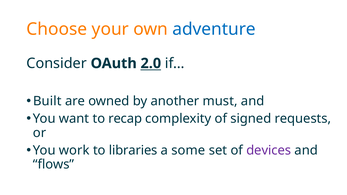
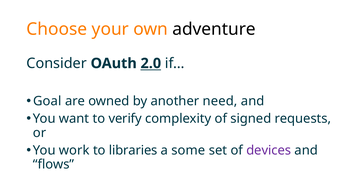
adventure colour: blue -> black (214, 29)
Built: Built -> Goal (47, 101)
must: must -> need (220, 101)
recap: recap -> verify (125, 119)
